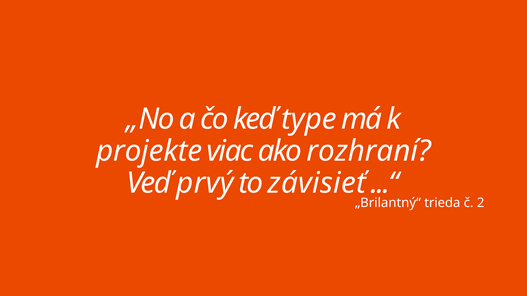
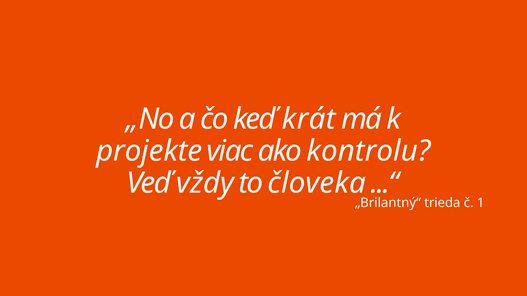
type: type -> krát (309, 119)
rozhraní: rozhraní -> kontrolu (369, 151)
prvý: prvý -> vždy (205, 183)
závisieť: závisieť -> človeka (317, 183)
2: 2 -> 1 (481, 203)
